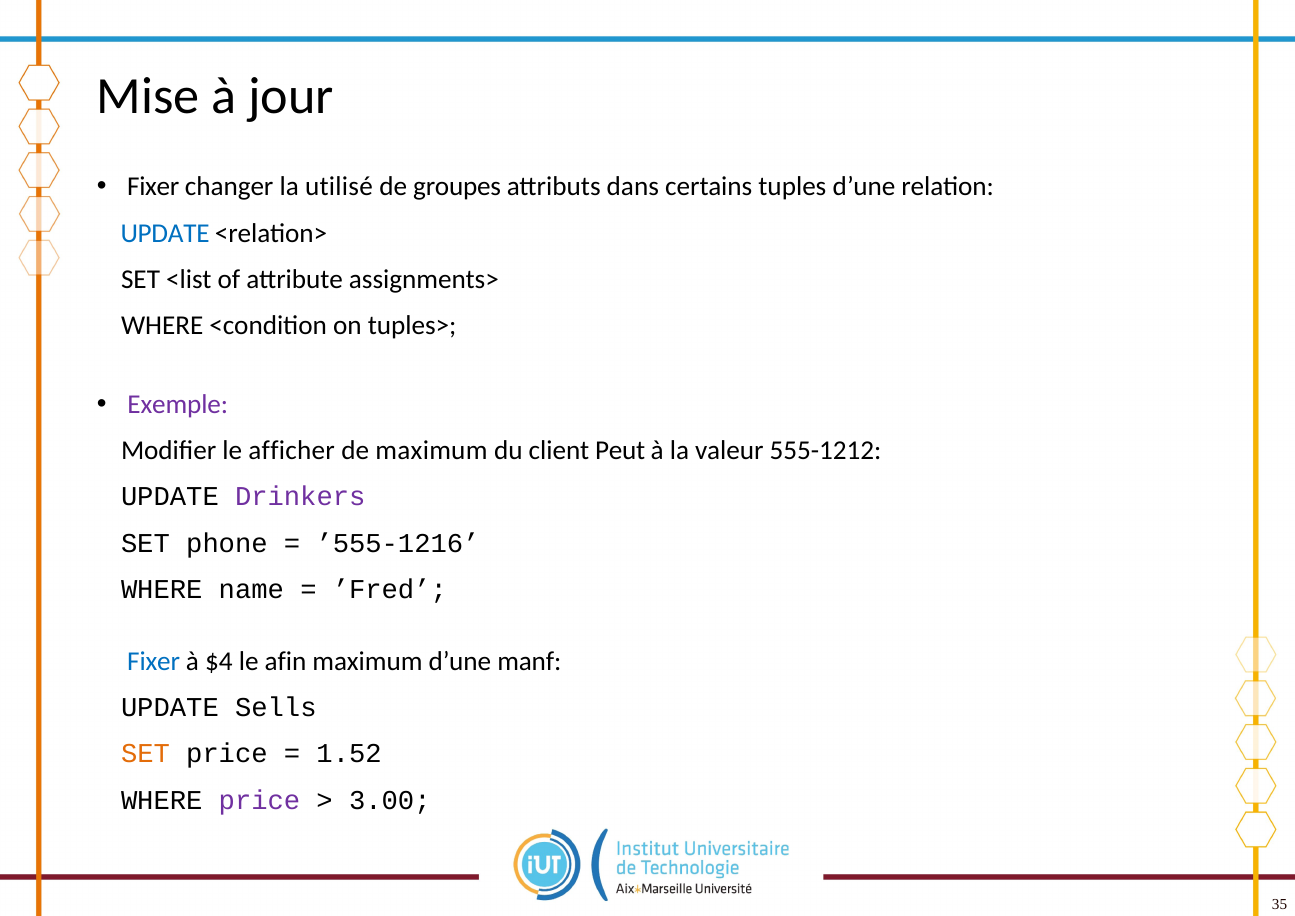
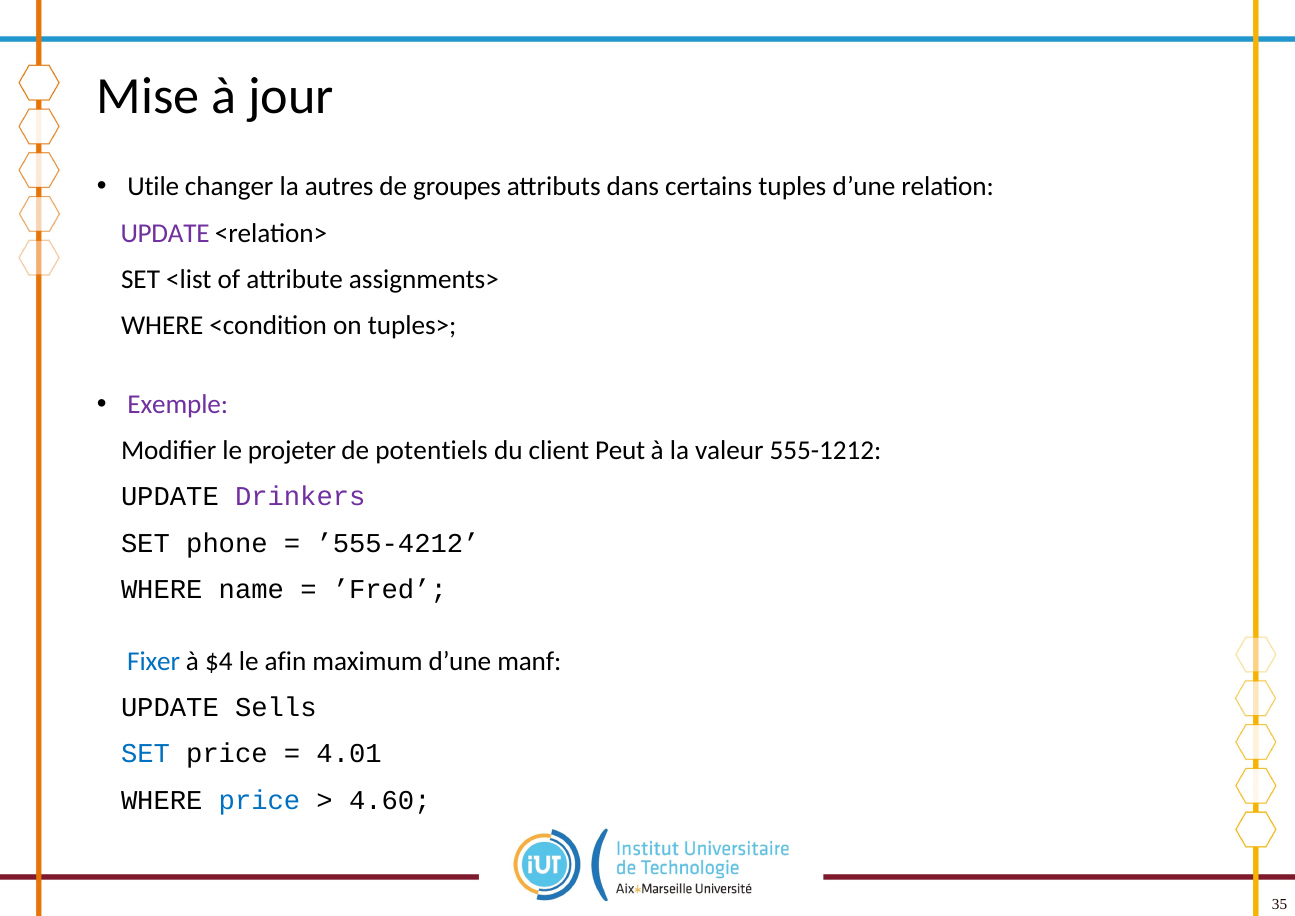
Fixer: Fixer -> Utile (153, 187)
utilisé: utilisé -> autres (339, 187)
UPDATE colour: blue -> purple (165, 233)
afficher: afficher -> projeter (292, 451)
de maximum: maximum -> potentiels (432, 451)
’555-1216: ’555-1216 -> ’555-4212 (398, 543)
SET colour: orange -> blue (145, 754)
1.52: 1.52 -> 4.01 (349, 754)
price colour: purple -> blue (259, 800)
3.00: 3.00 -> 4.60 (390, 800)
